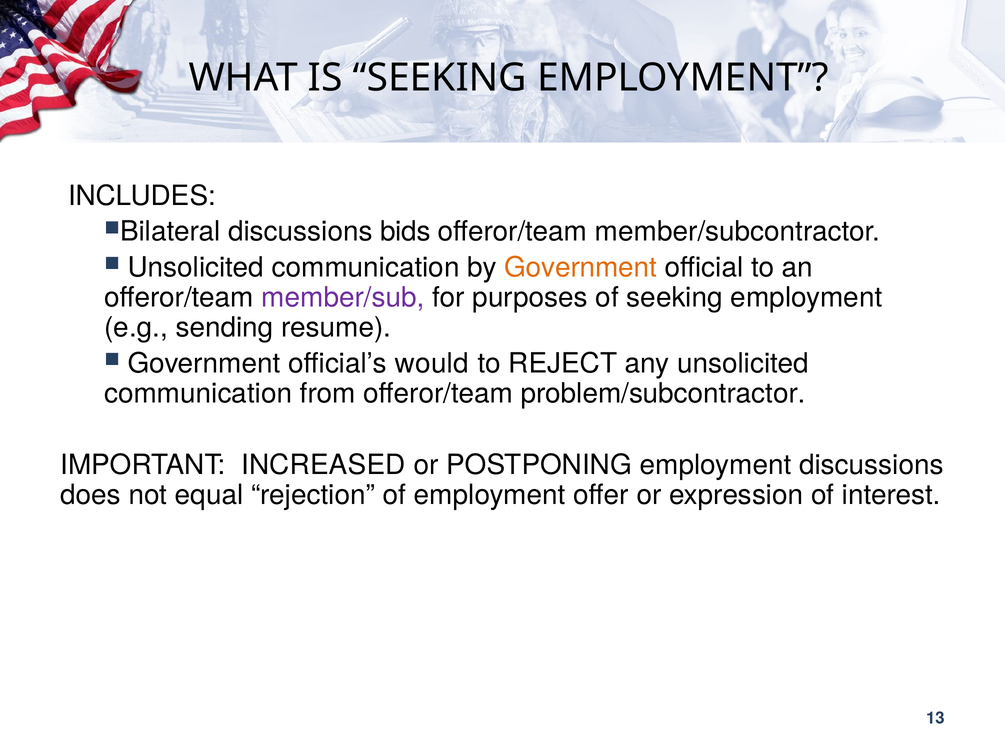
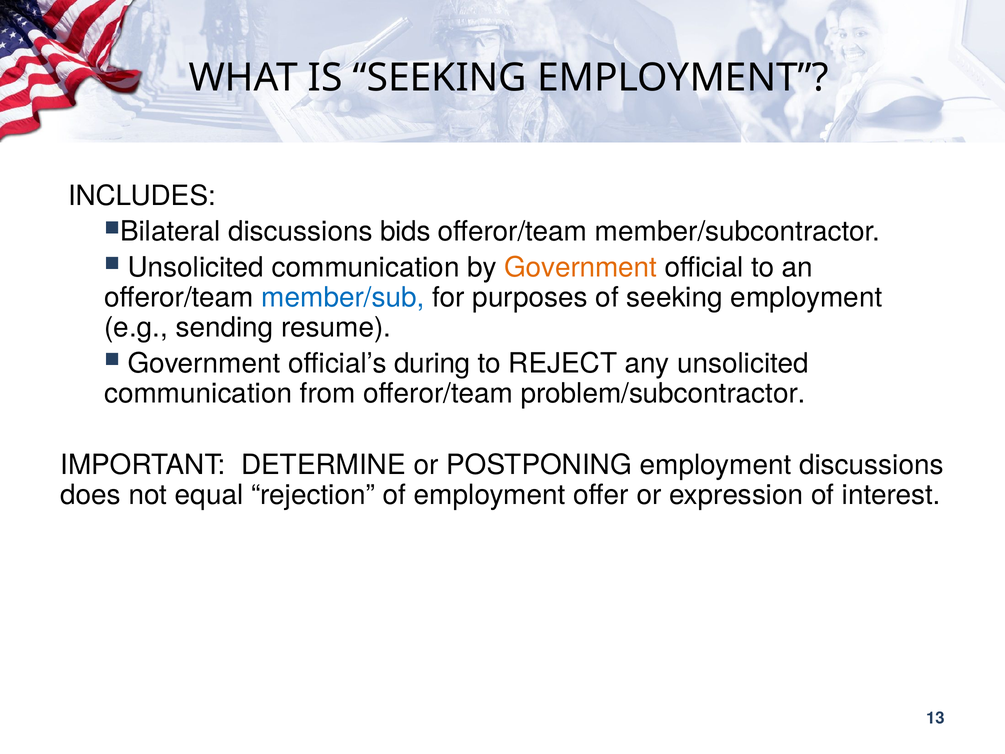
member/sub colour: purple -> blue (343, 297)
would: would -> during (432, 363)
INCREASED: INCREASED -> DETERMINE (323, 465)
